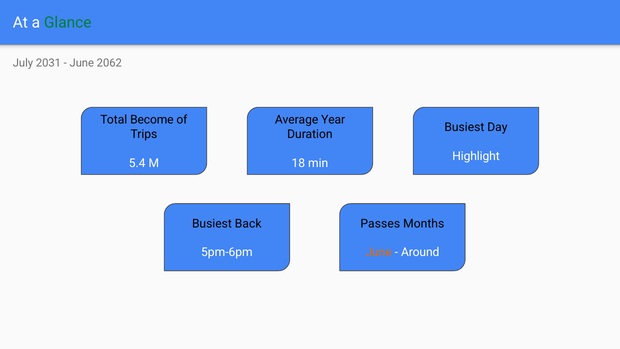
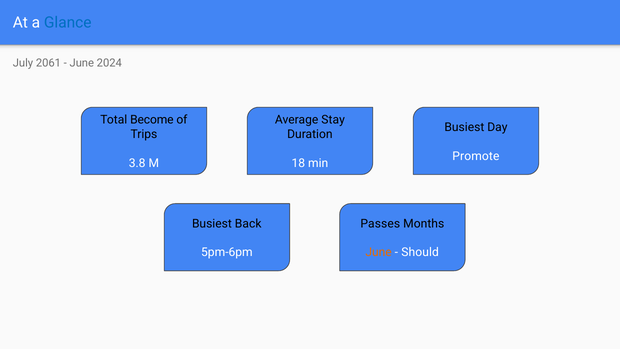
Glance colour: green -> blue (68, 23)
2031: 2031 -> 2061 (48, 63)
2062: 2062 -> 2024 (109, 63)
Year: Year -> Stay (333, 120)
Highlight: Highlight -> Promote (476, 156)
5.4: 5.4 -> 3.8 (137, 163)
Around: Around -> Should (420, 252)
